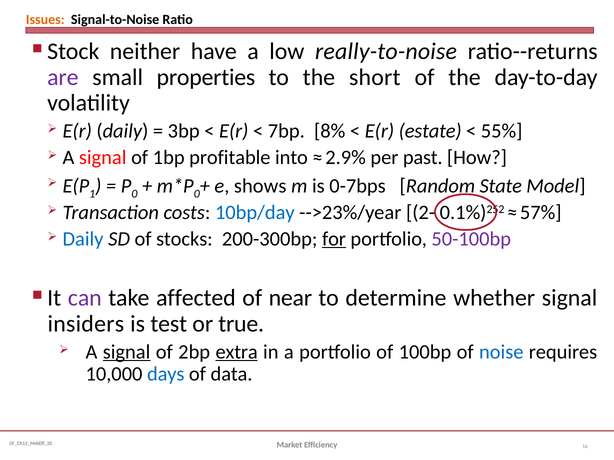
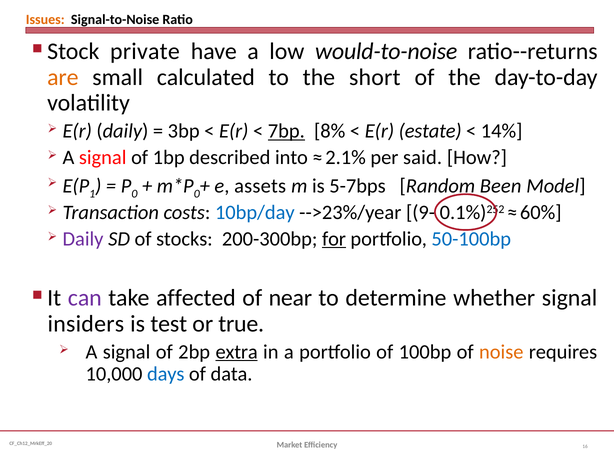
neither: neither -> private (145, 52)
really-to-noise: really-to-noise -> would-to-noise (386, 52)
are colour: purple -> orange (63, 77)
properties: properties -> calculated (206, 77)
7bp underline: none -> present (286, 131)
55%: 55% -> 14% (502, 131)
profitable: profitable -> described (230, 157)
2.9%: 2.9% -> 2.1% (346, 157)
past: past -> said (423, 157)
shows: shows -> assets (260, 186)
0-7bps: 0-7bps -> 5-7bps (358, 186)
State: State -> Been (501, 186)
2-: 2- -> 9- (421, 213)
57%: 57% -> 60% (541, 213)
Daily colour: blue -> purple (83, 239)
50-100bp colour: purple -> blue (471, 239)
signal underline: present -> none (127, 352)
noise colour: blue -> orange (501, 352)
